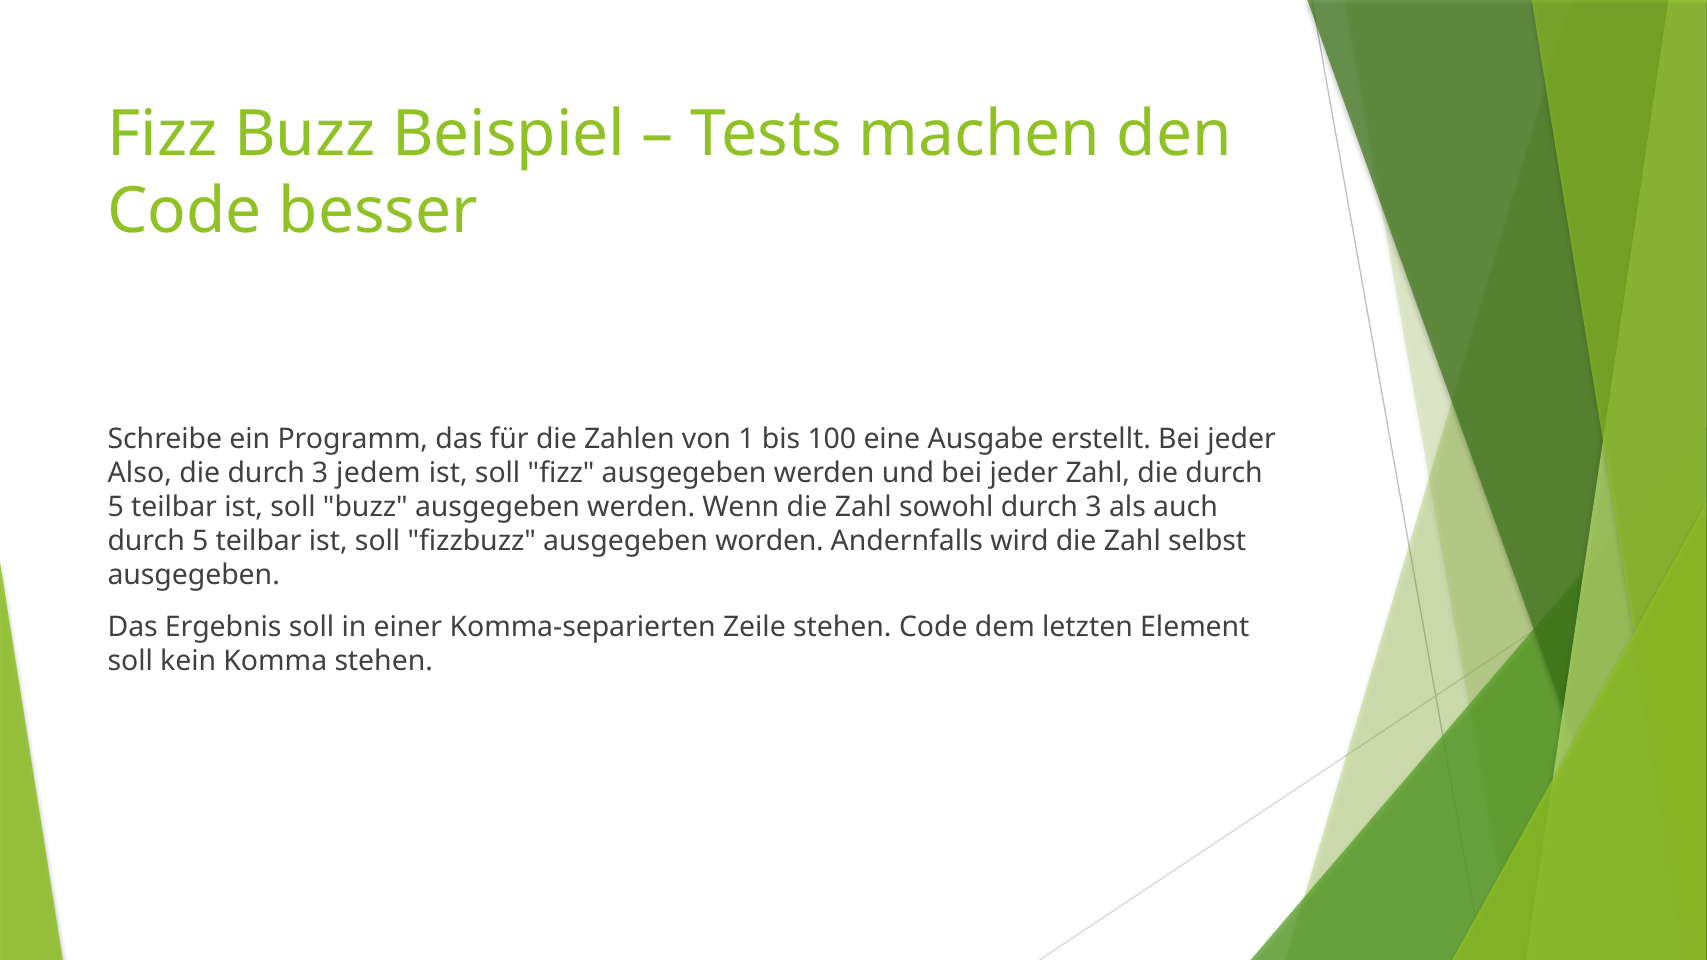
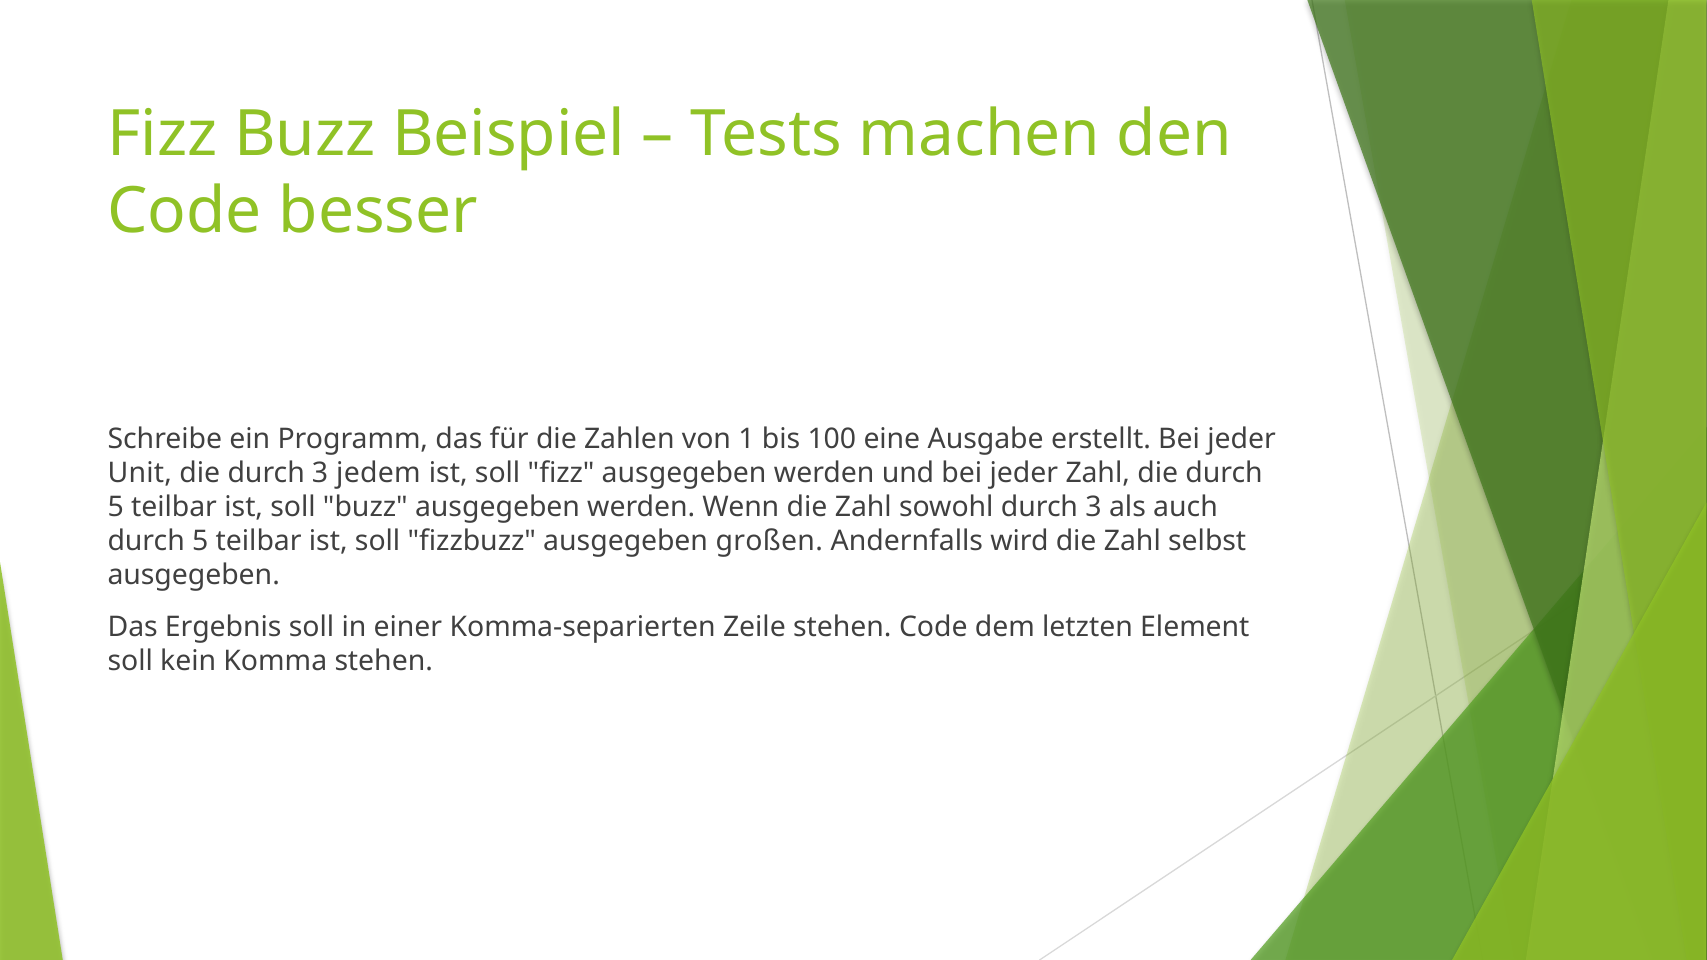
Also: Also -> Unit (140, 473)
worden: worden -> großen (769, 541)
